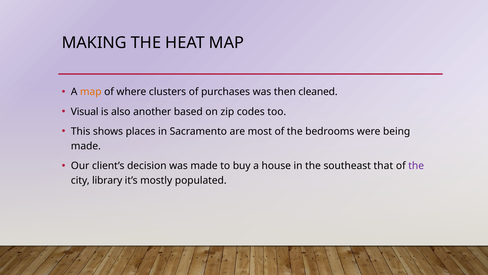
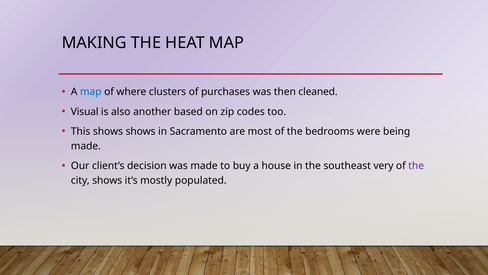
map colour: orange -> blue (91, 92)
shows places: places -> shows (141, 131)
that: that -> very (383, 166)
city library: library -> shows (107, 180)
